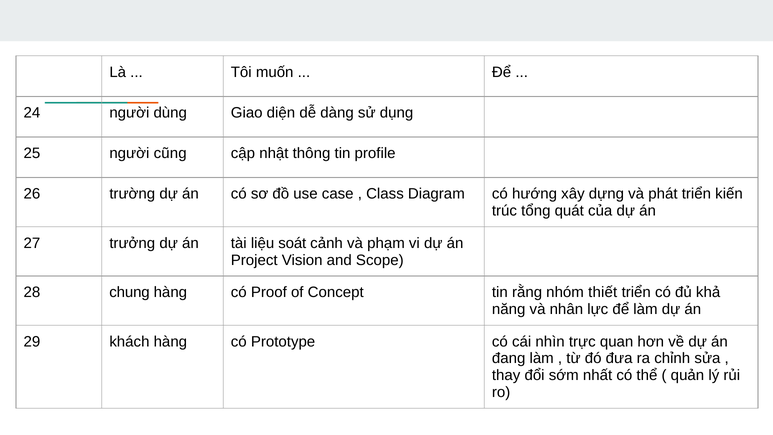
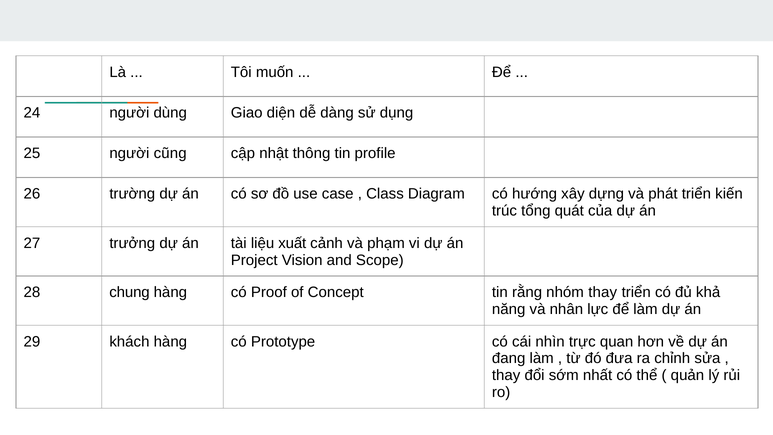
soát: soát -> xuất (292, 243)
nhóm thiết: thiết -> thay (603, 292)
